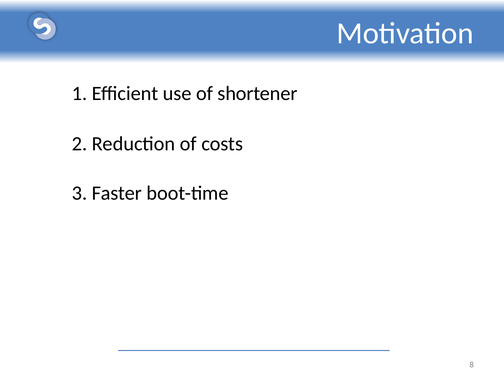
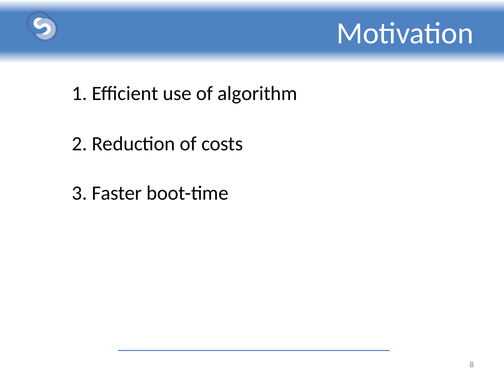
shortener: shortener -> algorithm (257, 93)
